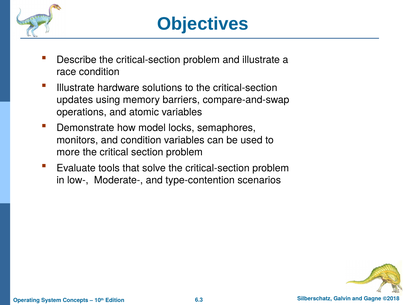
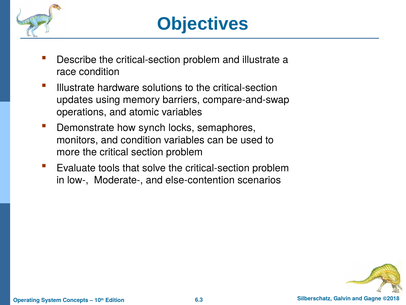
model: model -> synch (152, 128)
type-contention: type-contention -> else-contention (200, 180)
